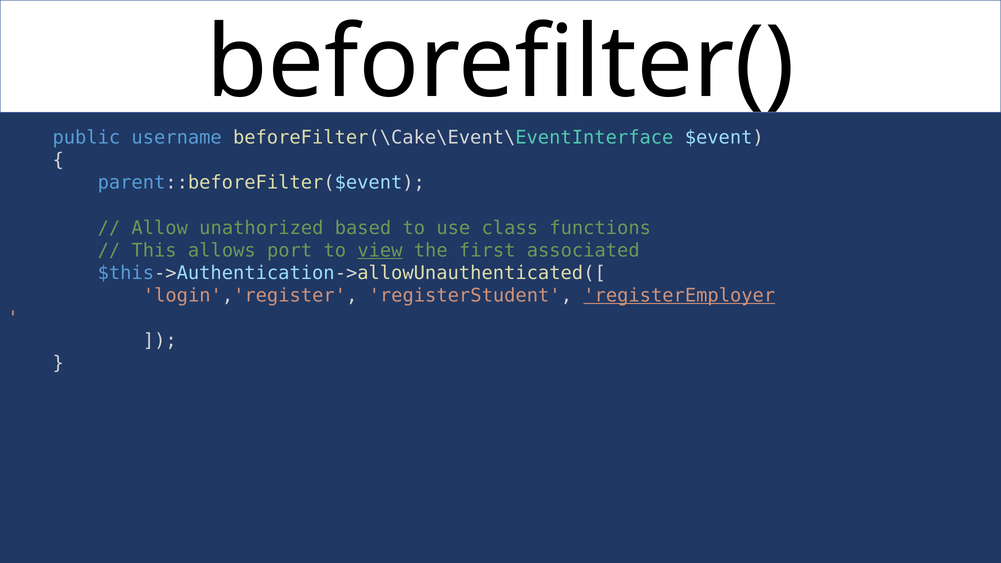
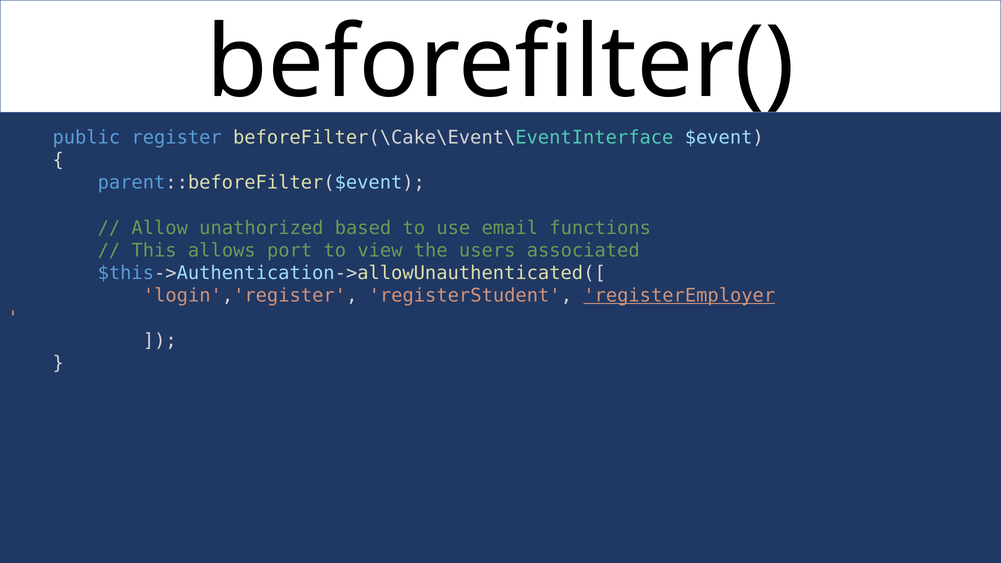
username: username -> register (177, 138)
class: class -> email (510, 228)
view underline: present -> none (380, 250)
first: first -> users (487, 250)
